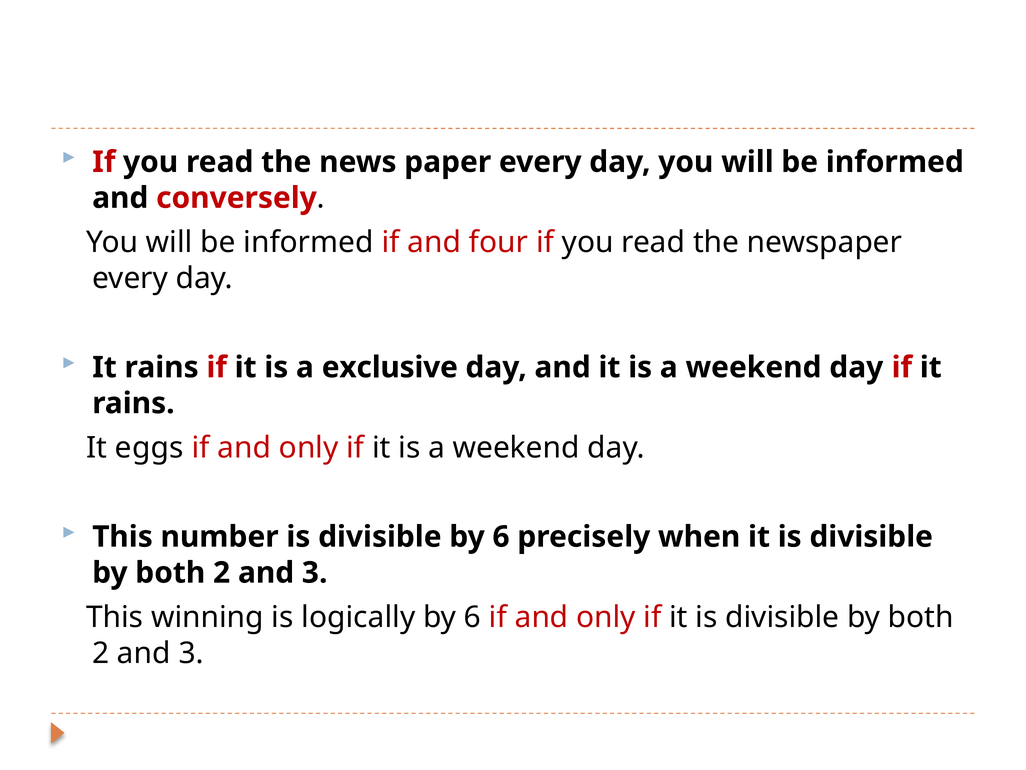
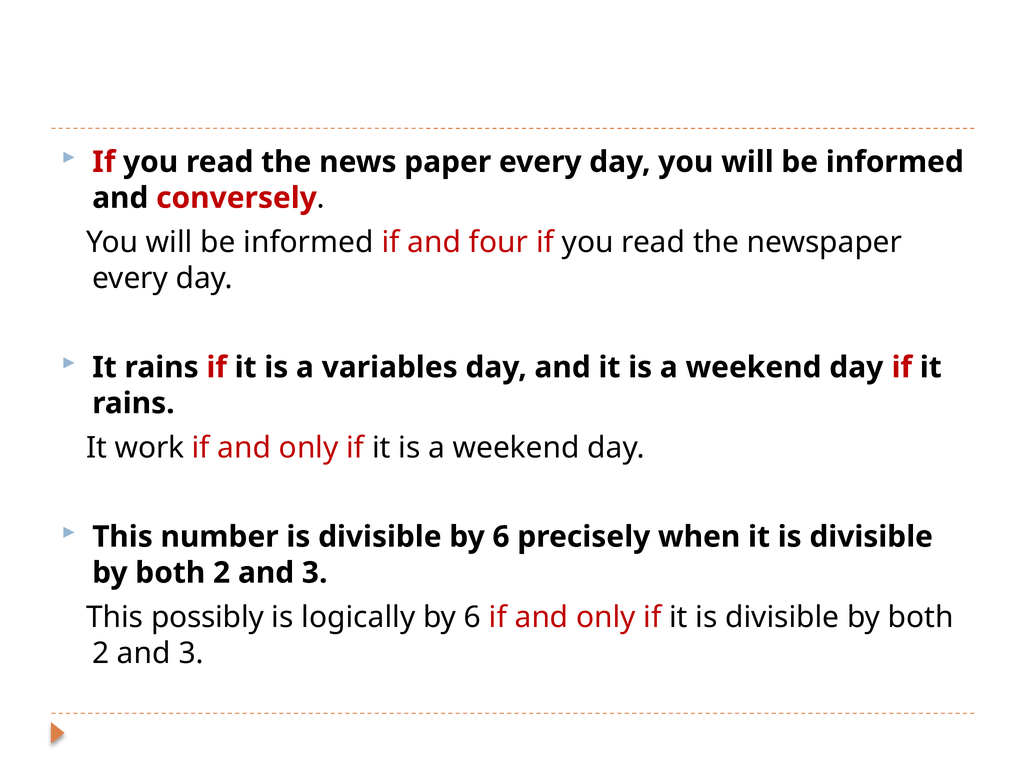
exclusive: exclusive -> variables (390, 367)
eggs: eggs -> work (150, 448)
winning: winning -> possibly (207, 617)
